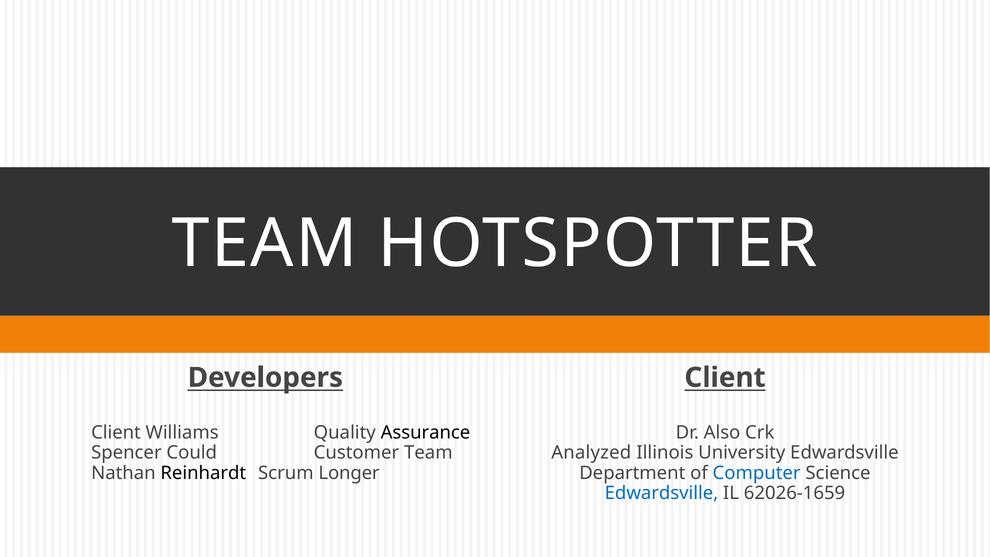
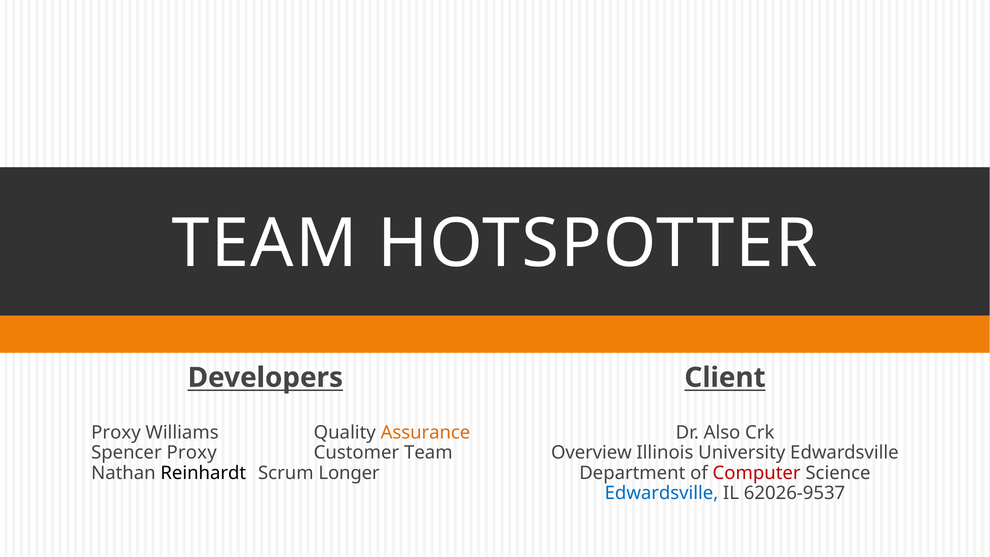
Client: Client -> Proxy (116, 433)
Assurance colour: black -> orange (425, 433)
Spencer Could: Could -> Proxy (192, 453)
Analyzed: Analyzed -> Overview (591, 453)
Computer colour: blue -> red (757, 473)
62026-1659: 62026-1659 -> 62026-9537 (795, 493)
